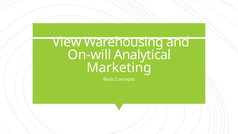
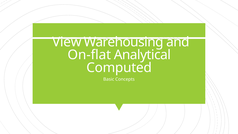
On-will: On-will -> On-flat (89, 55)
Marketing: Marketing -> Computed (119, 68)
